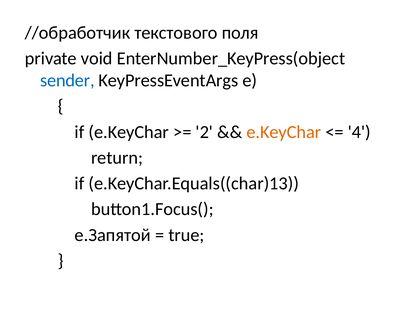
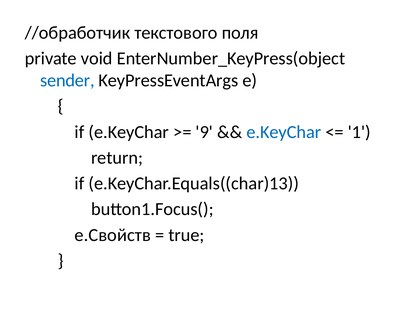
2: 2 -> 9 (204, 132)
e.KeyChar colour: orange -> blue (284, 132)
4: 4 -> 1 (359, 132)
e.Запятой: e.Запятой -> e.Свойств (113, 235)
